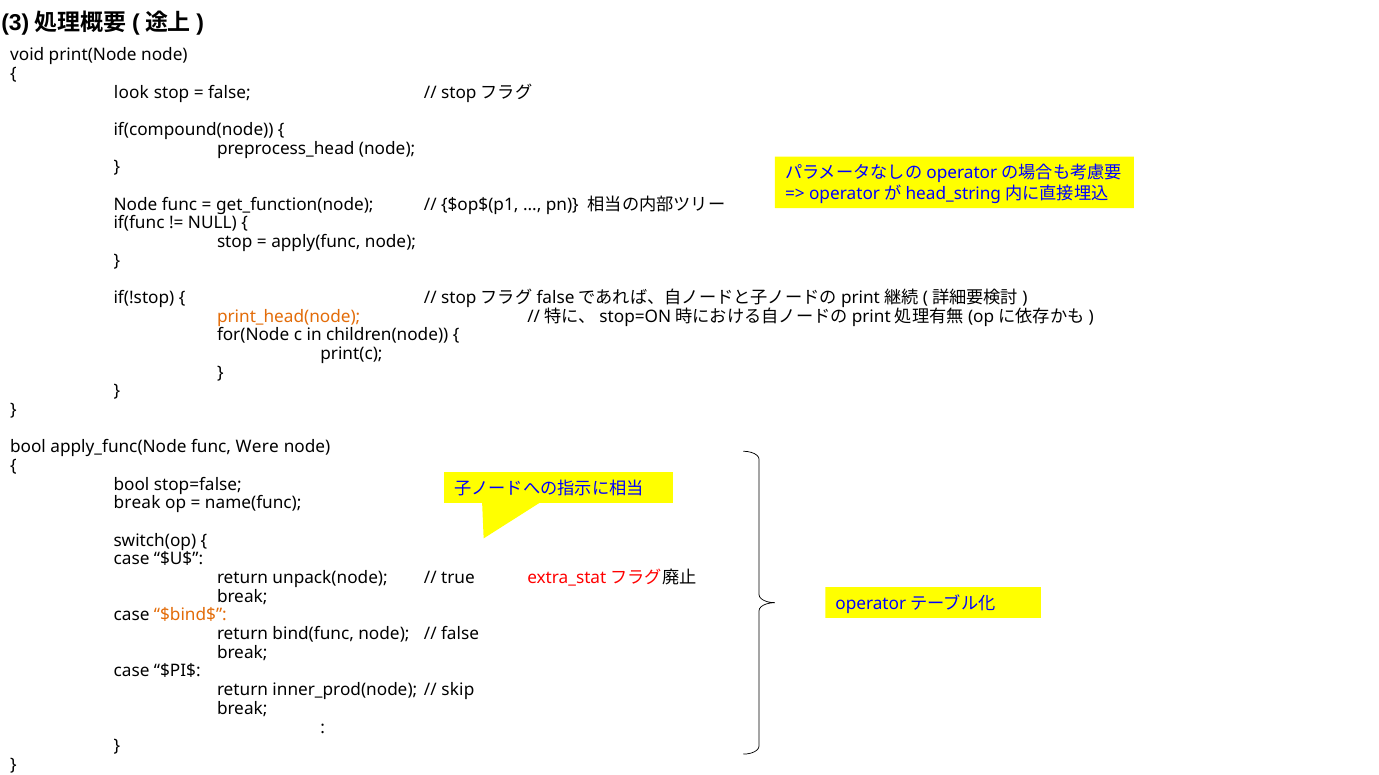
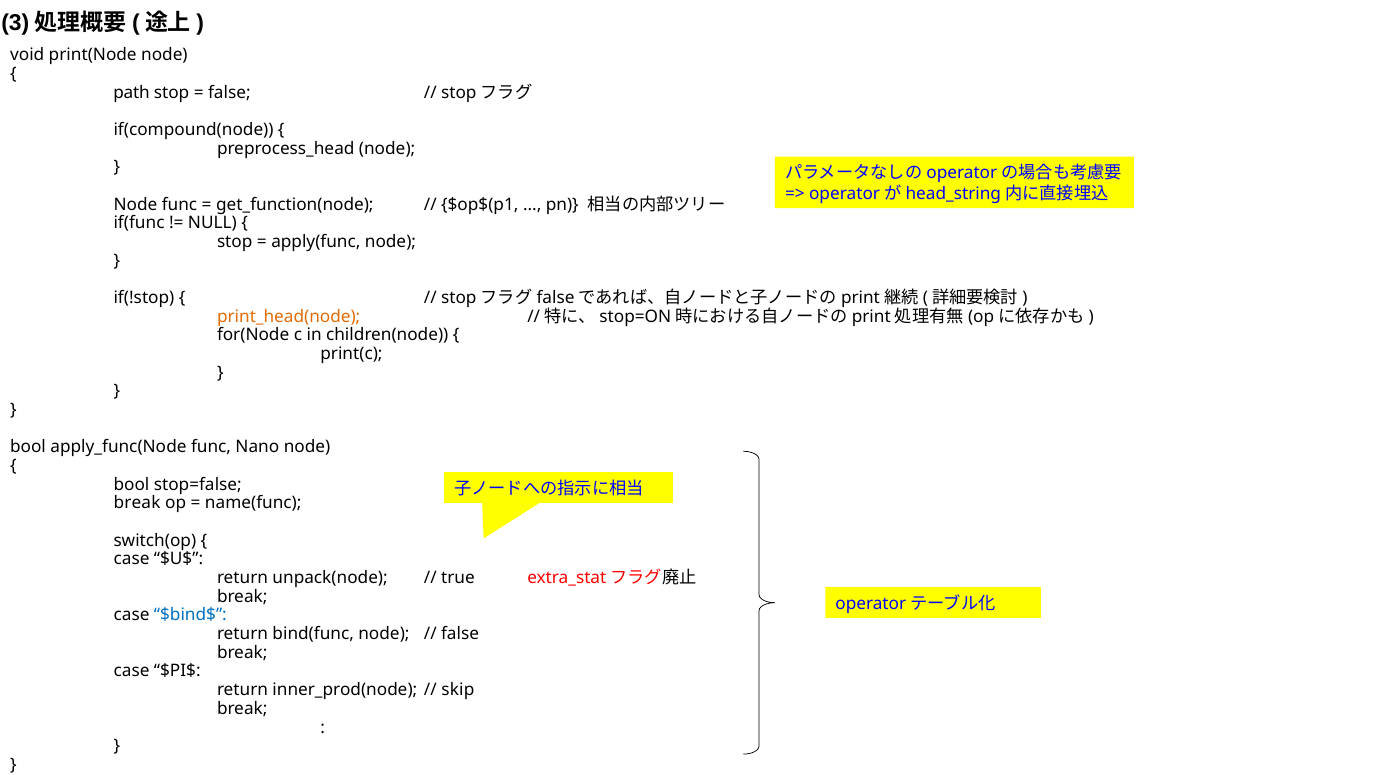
look: look -> path (132, 93)
Were: Were -> Nano (257, 448)
$bind$ colour: orange -> blue (190, 616)
